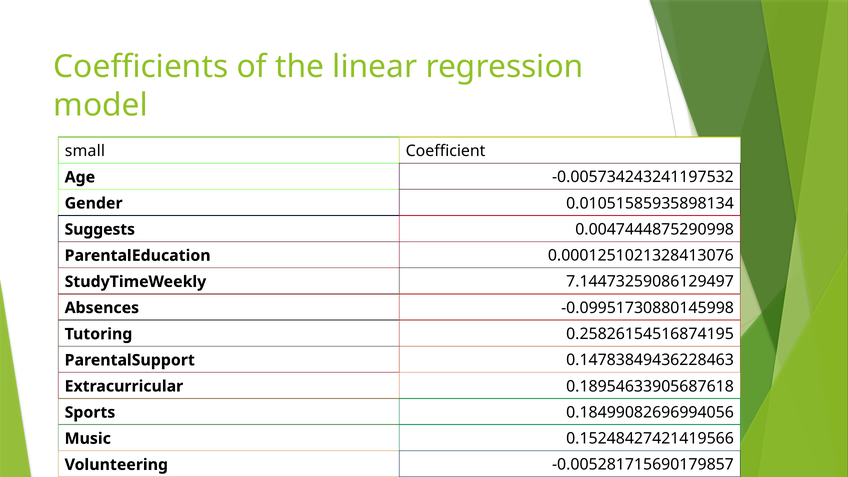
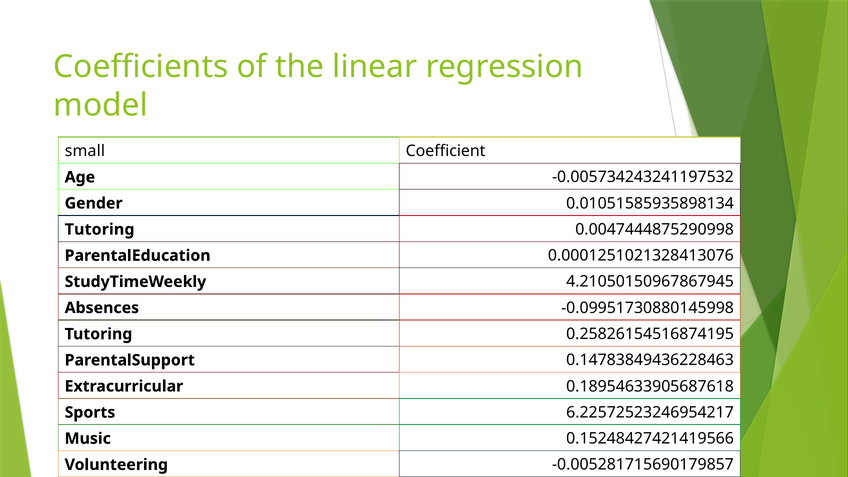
Suggests: Suggests -> Tutoring (100, 229)
7.14473259086129497: 7.14473259086129497 -> 4.21050150967867945 (650, 282)
0.18499082696994056: 0.18499082696994056 -> 6.22572523246954217 (650, 412)
